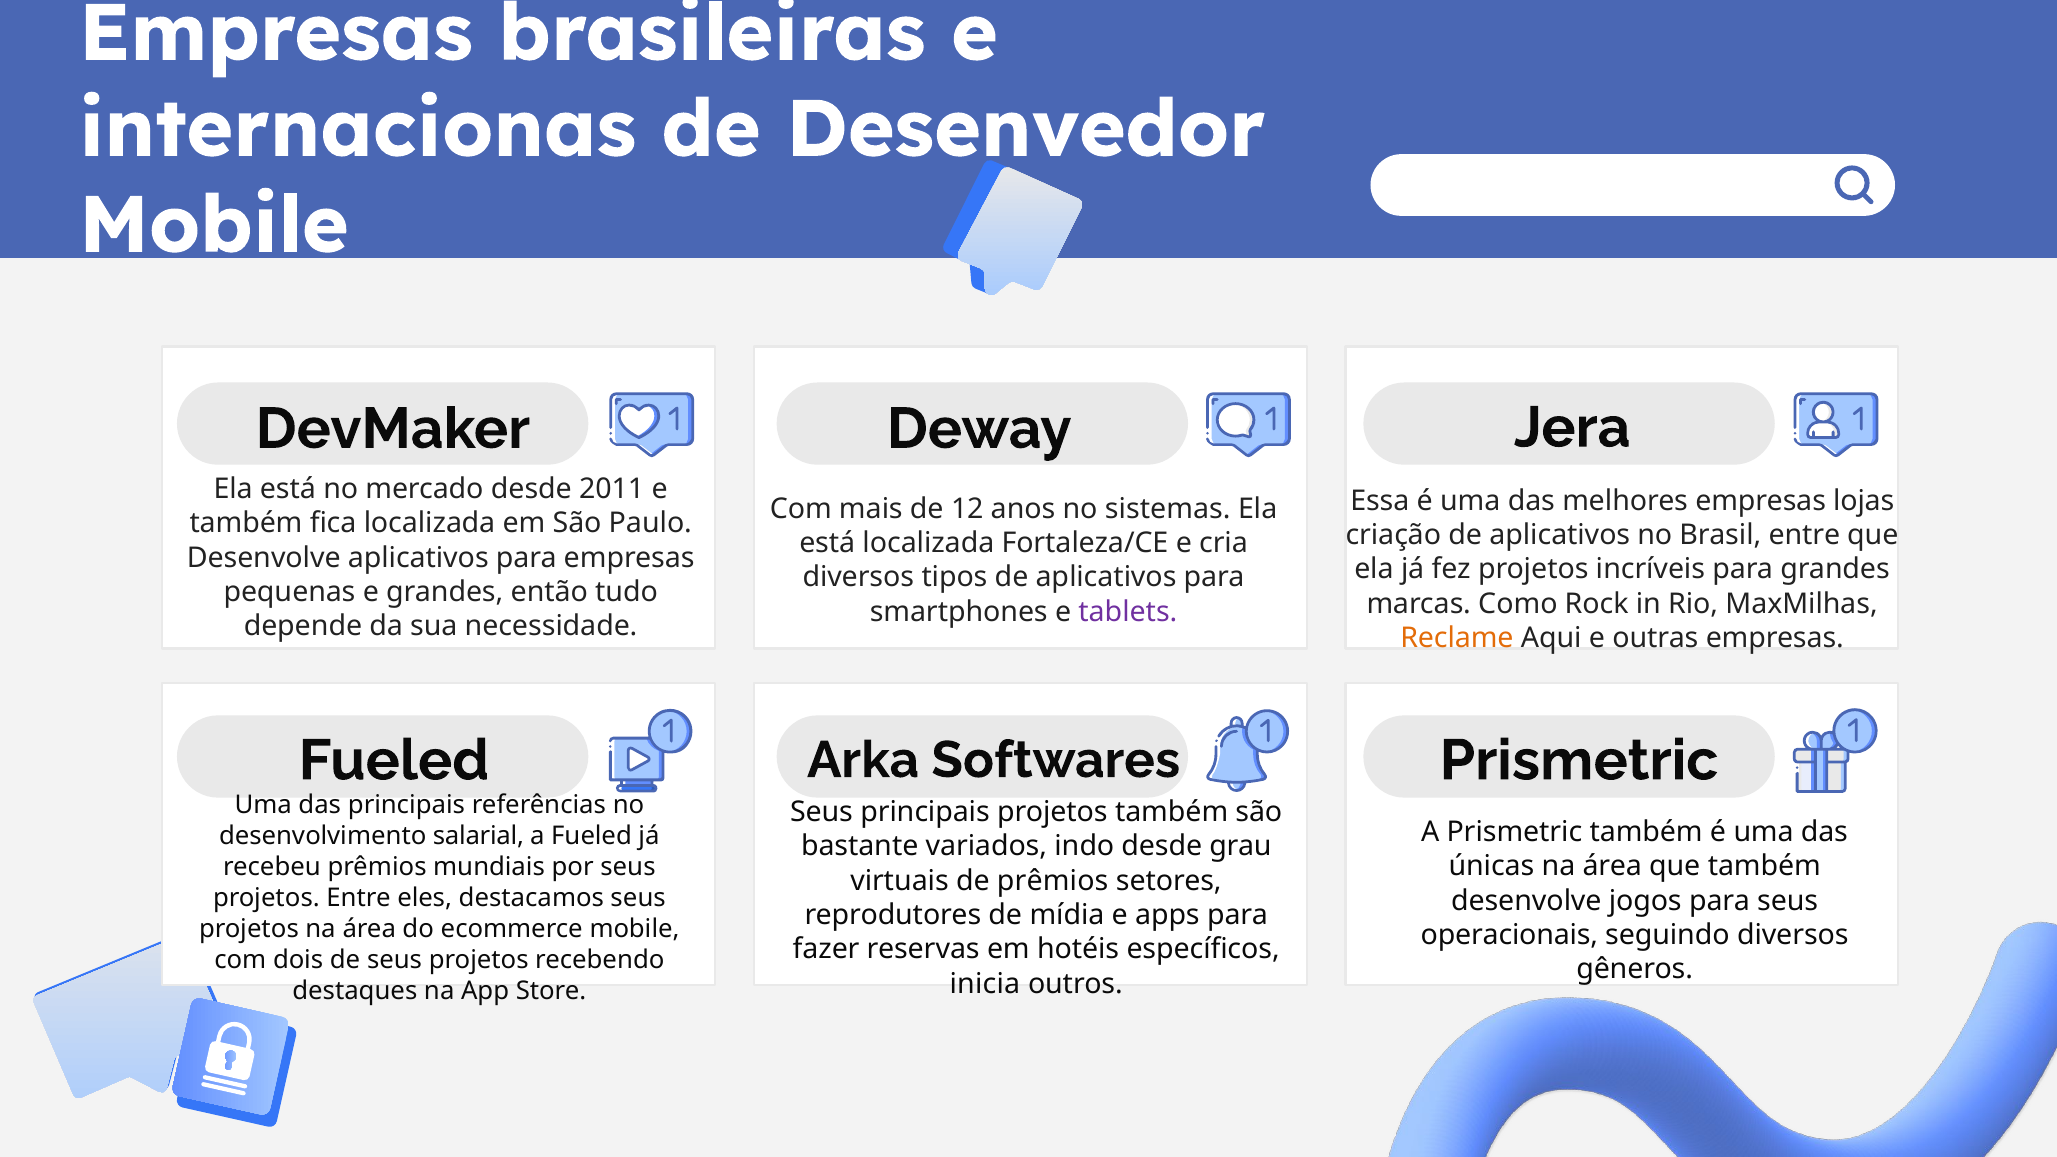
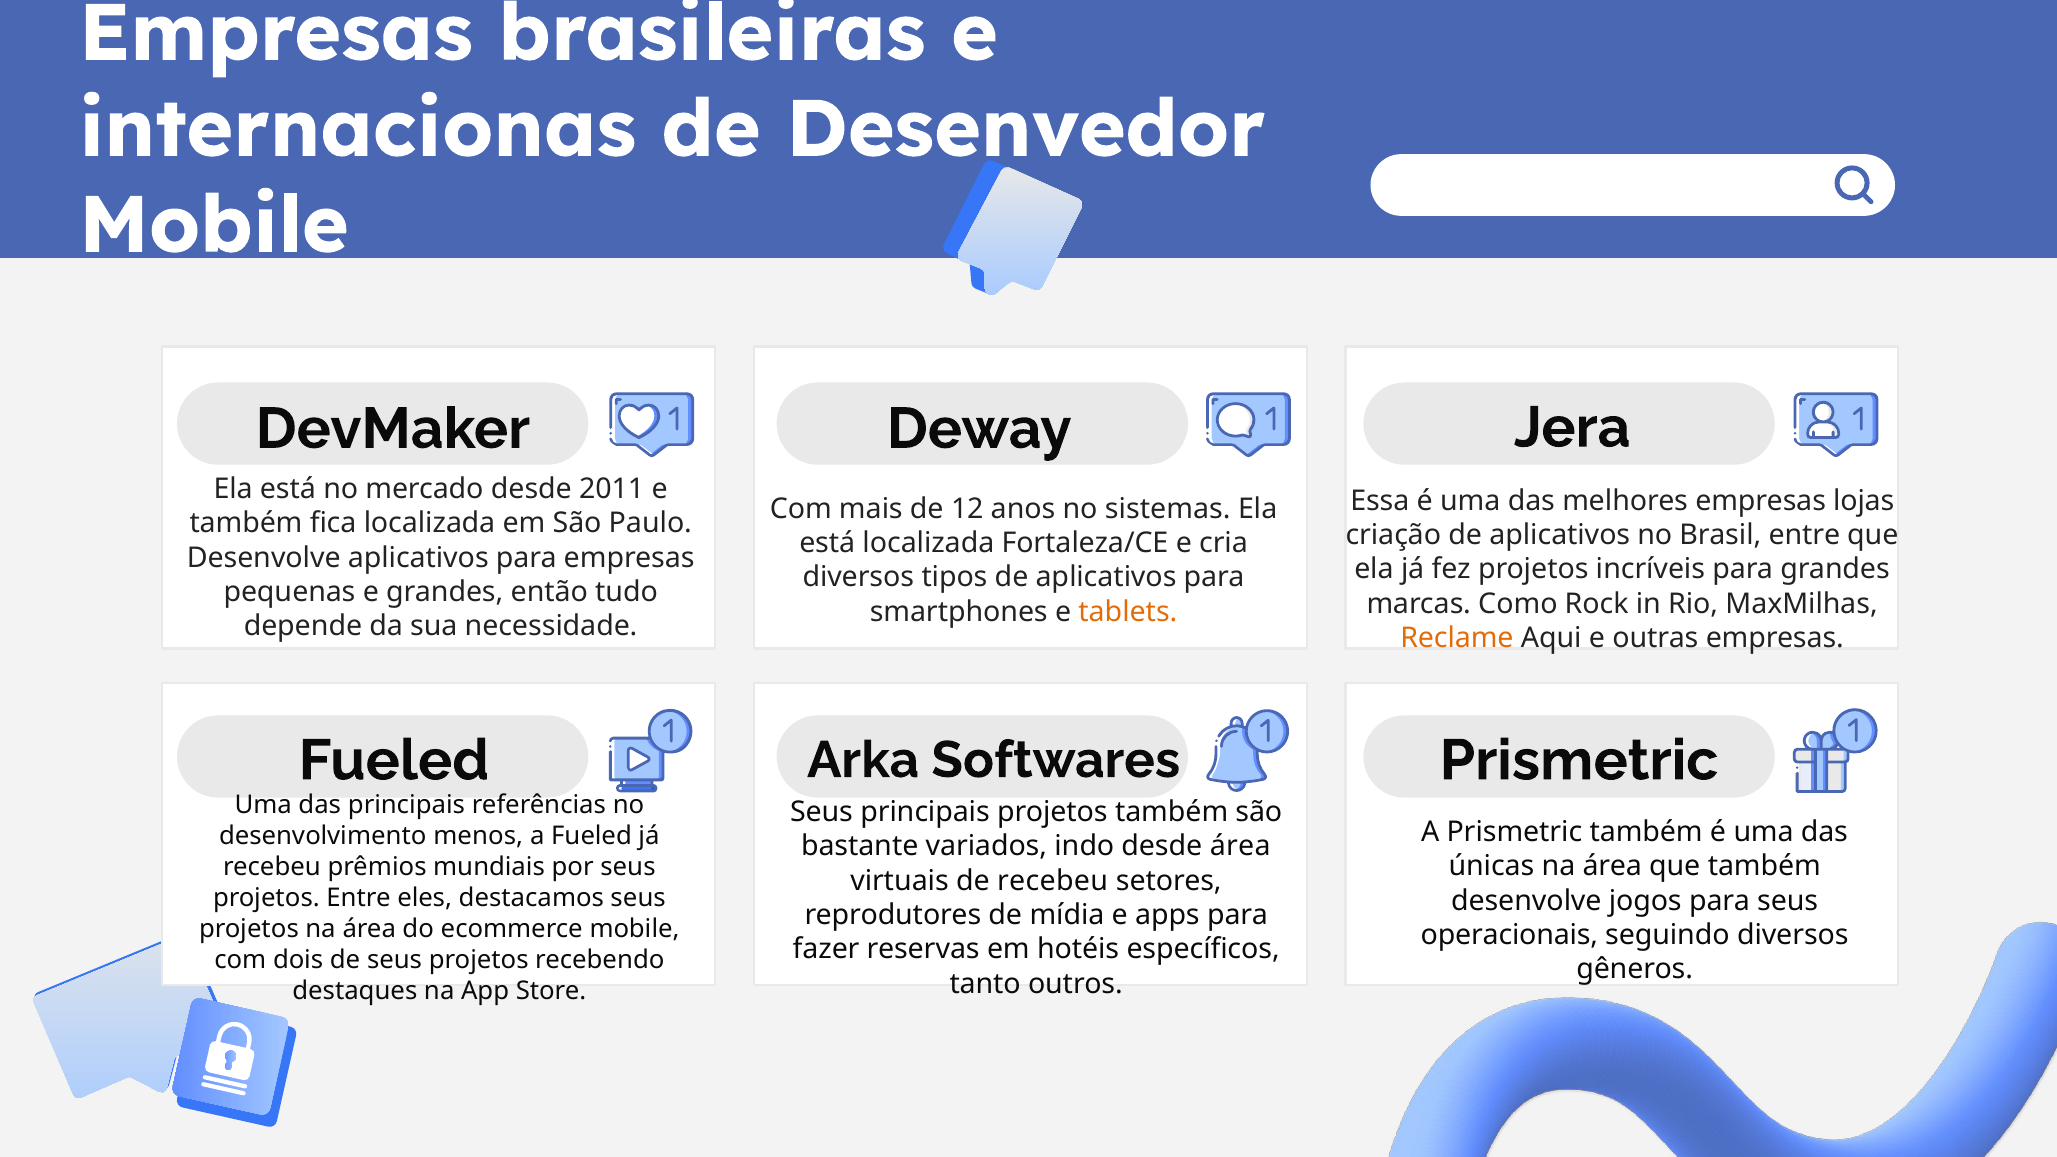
tablets colour: purple -> orange (1128, 612)
salarial: salarial -> menos (478, 836)
desde grau: grau -> área (1240, 846)
de prêmios: prêmios -> recebeu (1053, 881)
inicia: inicia -> tanto (985, 984)
